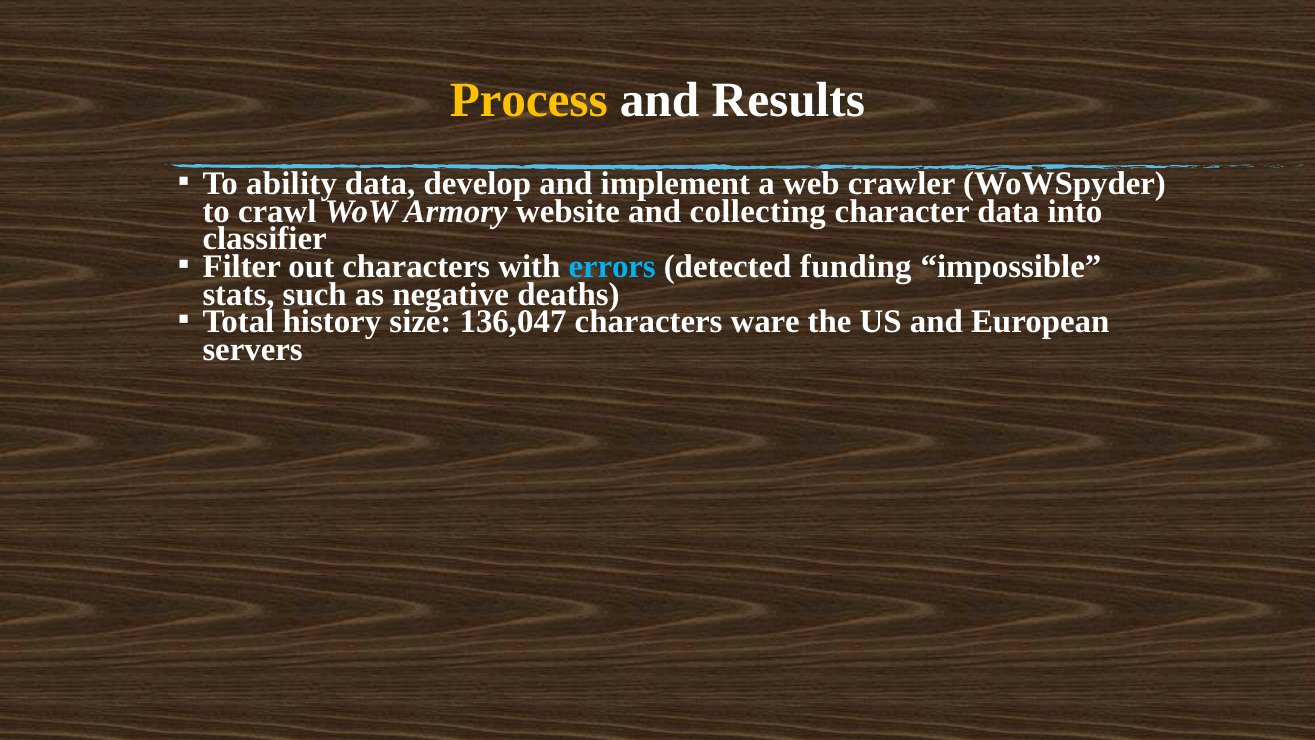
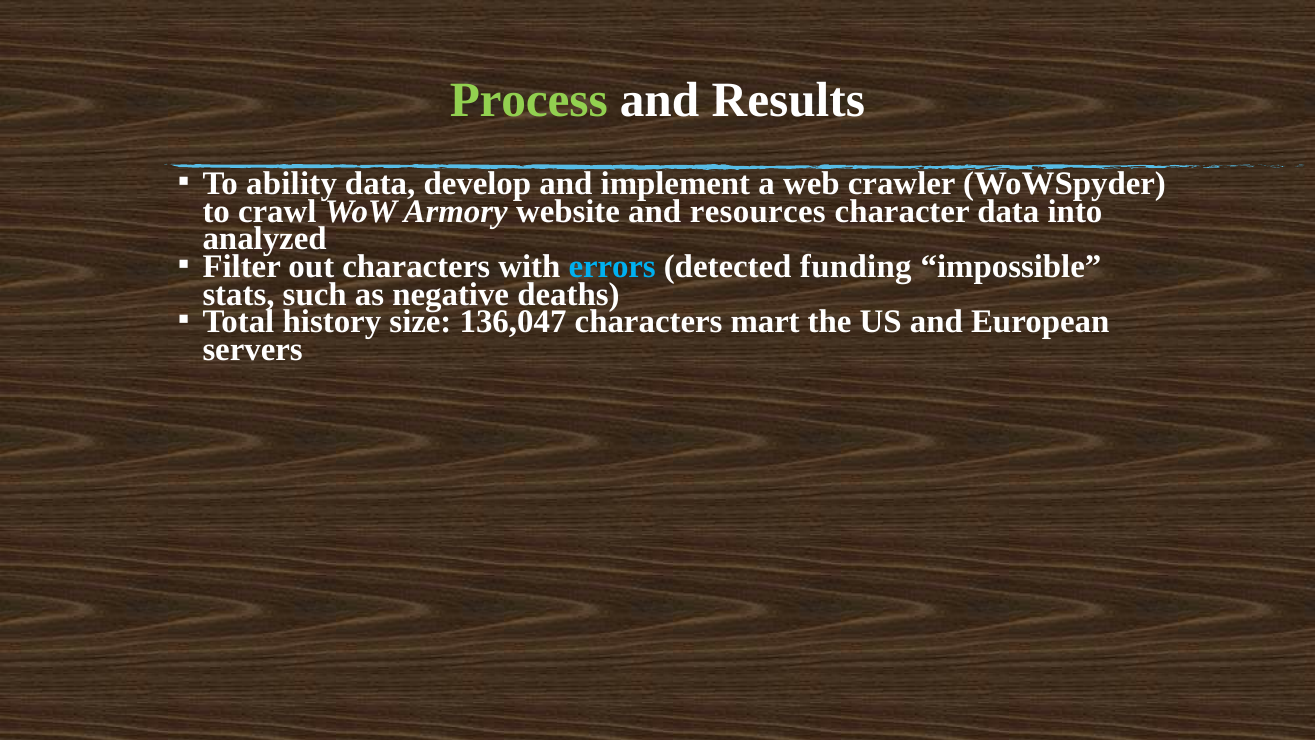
Process colour: yellow -> light green (529, 100)
collecting: collecting -> resources (758, 211)
classifier: classifier -> analyzed (265, 239)
ware: ware -> mart (765, 322)
